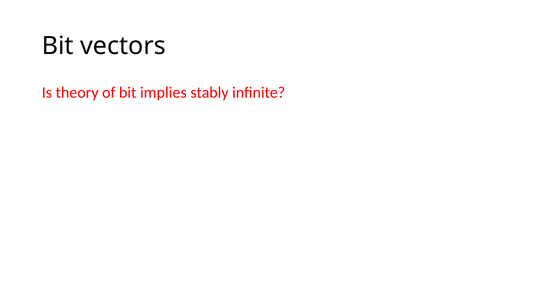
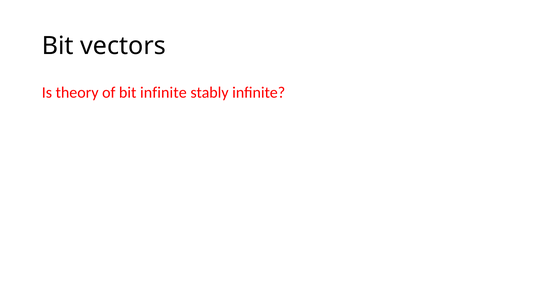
bit implies: implies -> infinite (163, 93)
